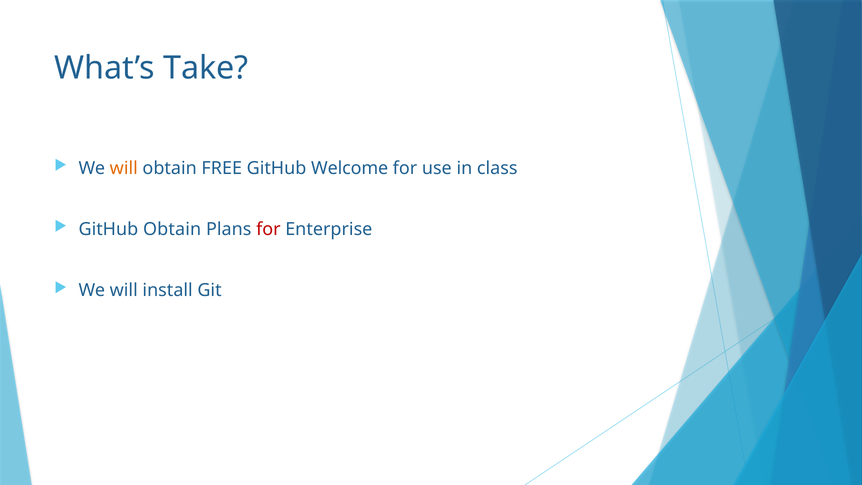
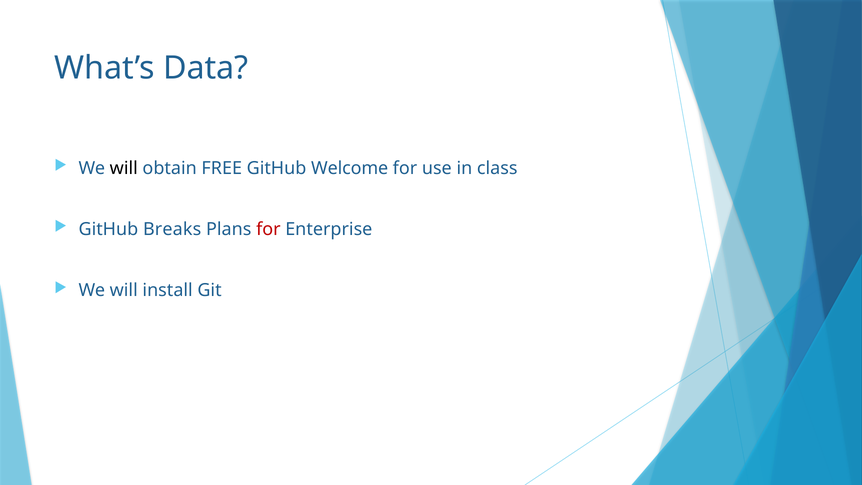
Take: Take -> Data (206, 68)
will colour: orange -> black (124, 168)
GitHub Obtain: Obtain -> Breaks (172, 229)
